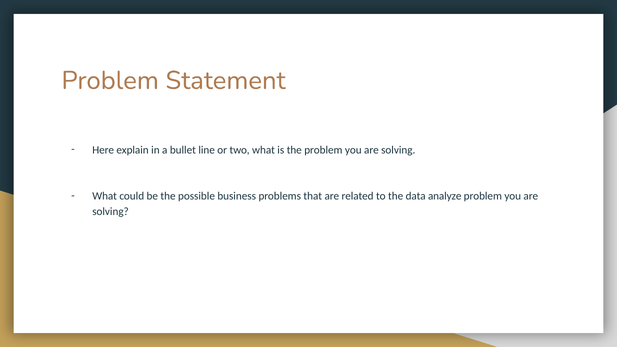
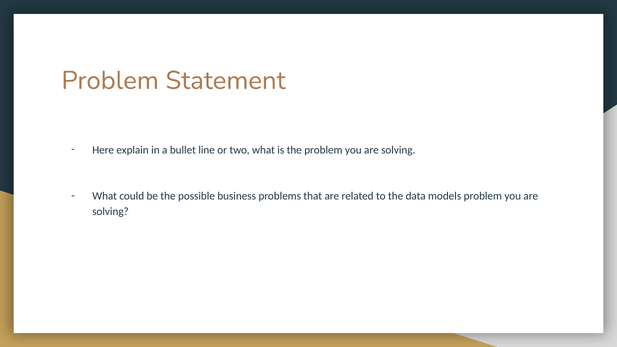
analyze: analyze -> models (445, 196)
